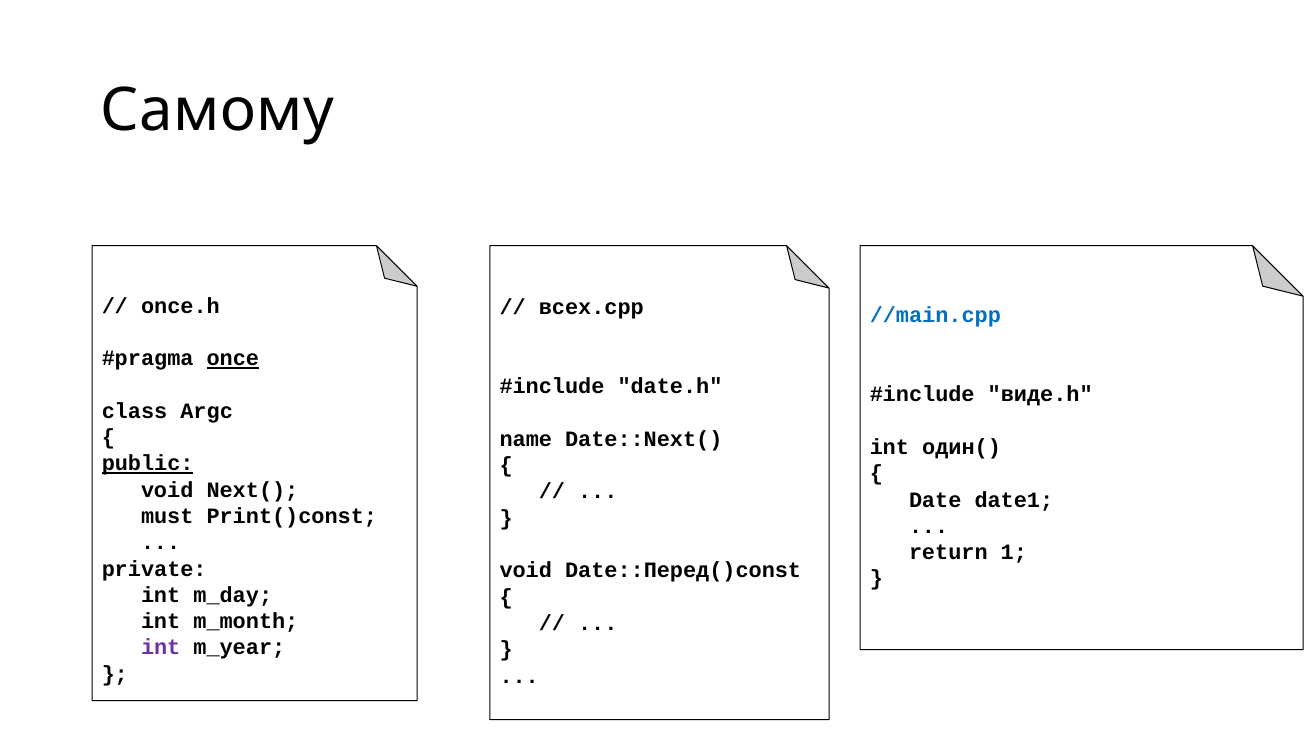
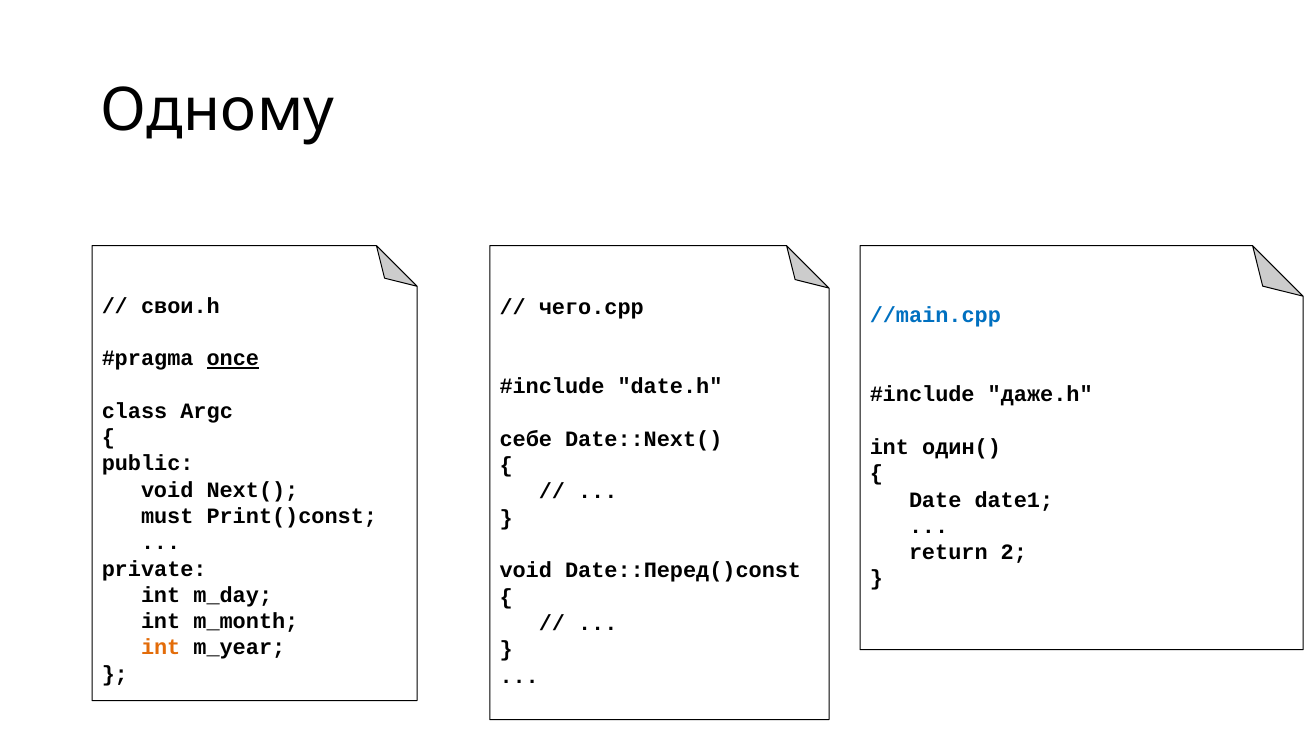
Самому: Самому -> Одному (217, 111)
once.h: once.h -> свои.h (180, 306)
всех.cpp: всех.cpp -> чего.cpp (591, 308)
виде.h: виде.h -> даже.h (1040, 395)
name: name -> себе (526, 439)
public underline: present -> none (148, 464)
1: 1 -> 2 (1014, 553)
int colour: purple -> orange (161, 648)
